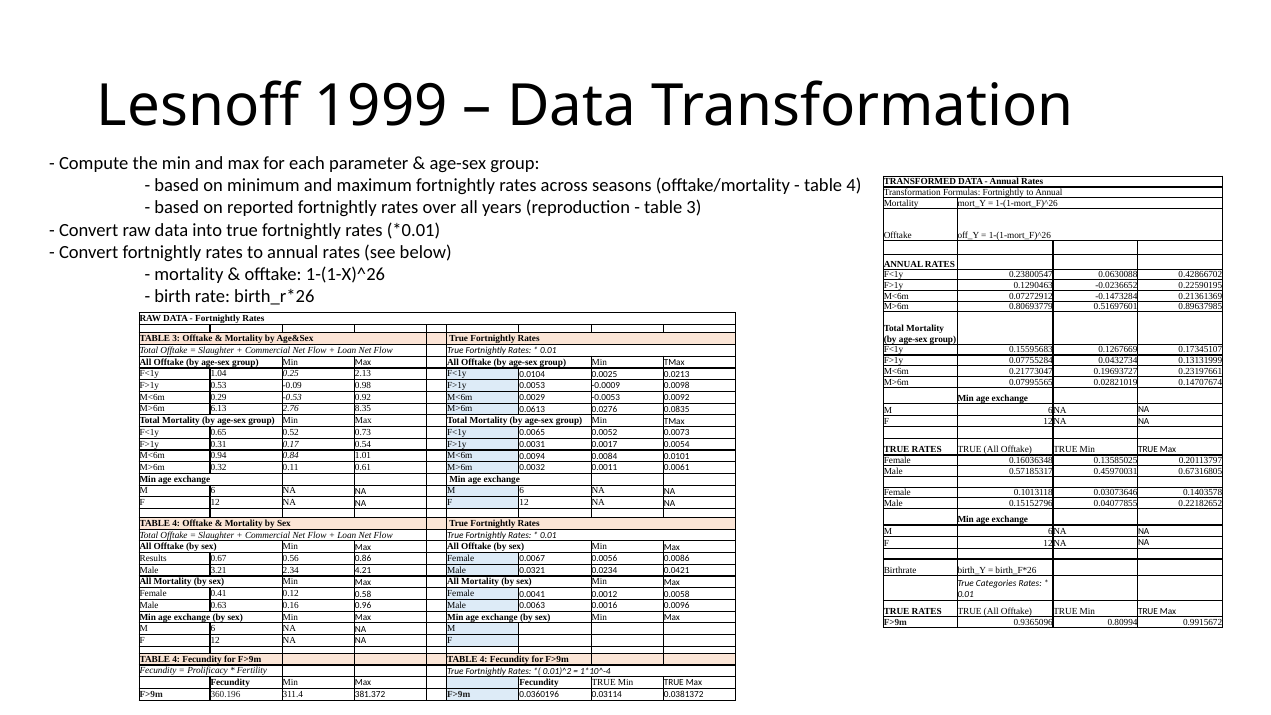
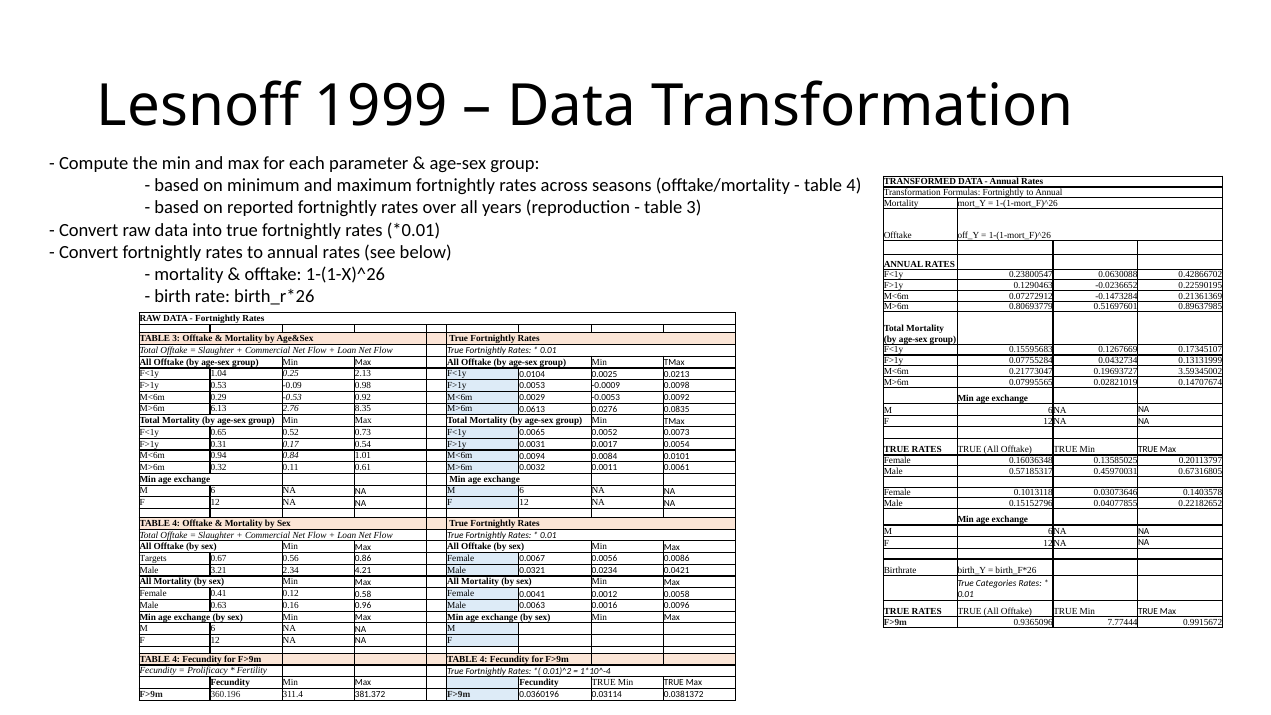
0.23197661: 0.23197661 -> 3.59345002 (1200, 371)
Results: Results -> Targets (153, 558)
0.80994: 0.80994 -> 7.77444 (1123, 622)
